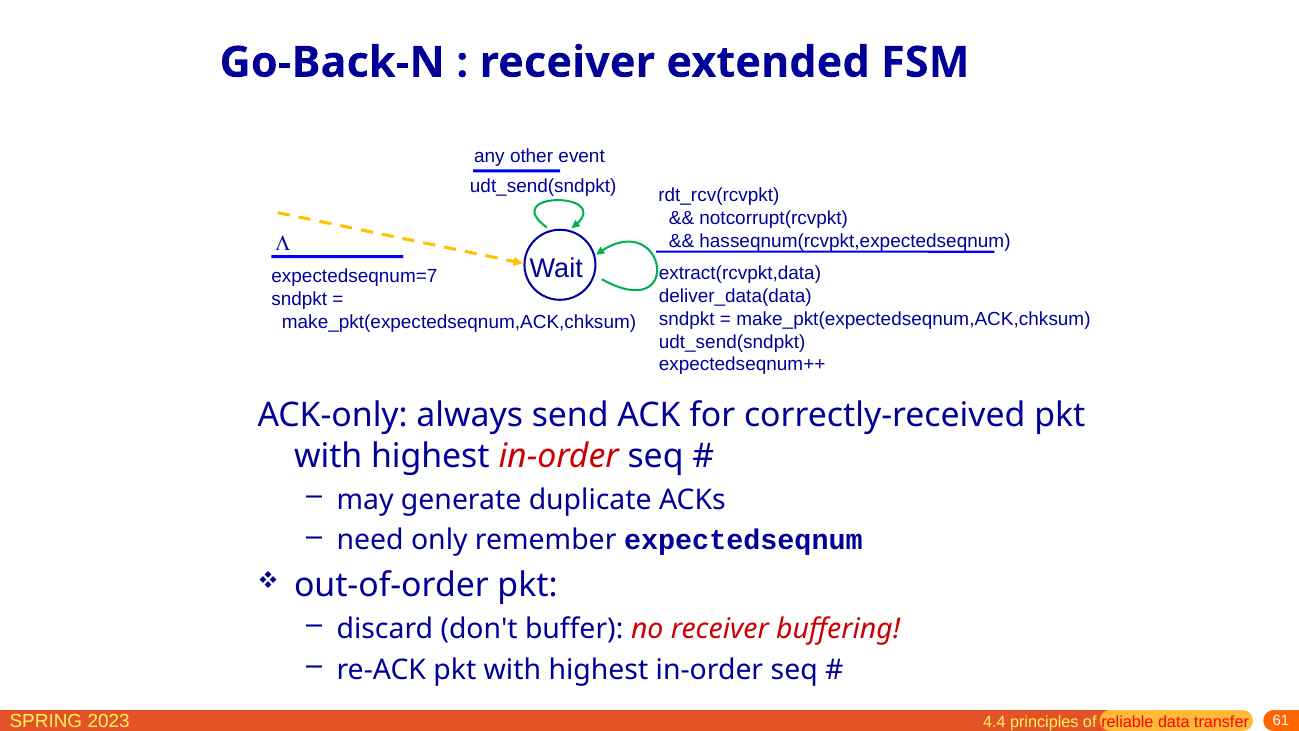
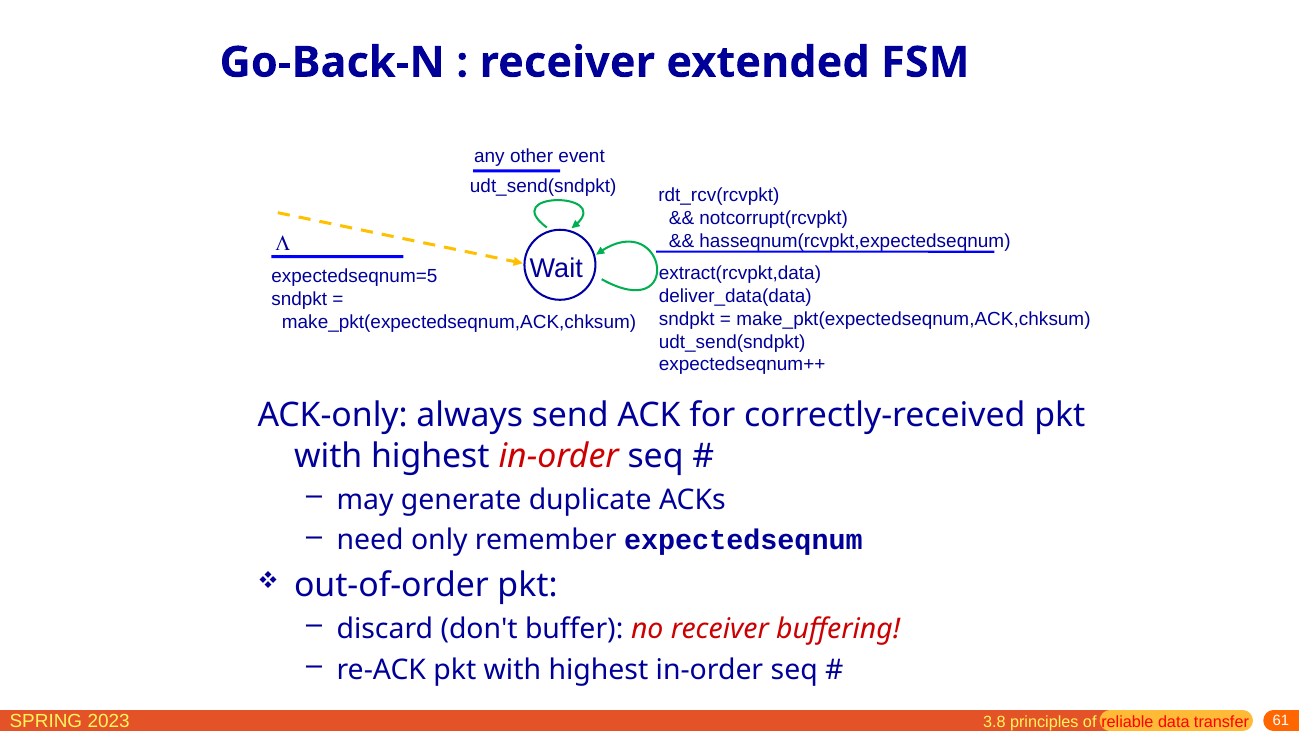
expectedseqnum=7: expectedseqnum=7 -> expectedseqnum=5 (354, 276)
4.4: 4.4 -> 3.8 (994, 721)
